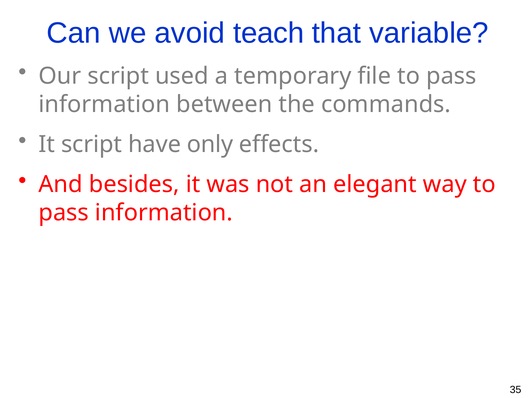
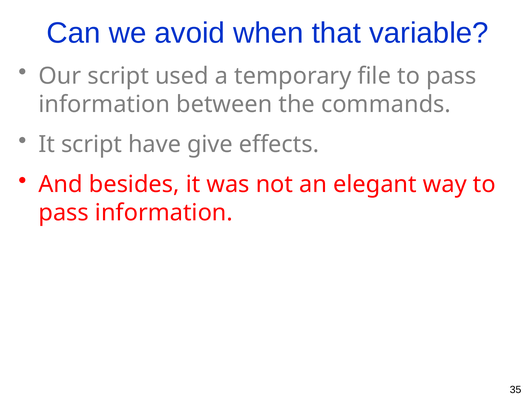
teach: teach -> when (268, 33)
only: only -> give (210, 144)
